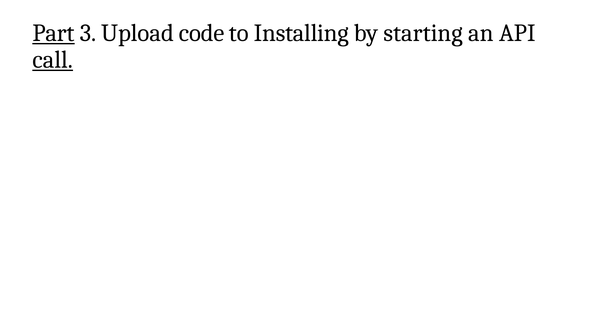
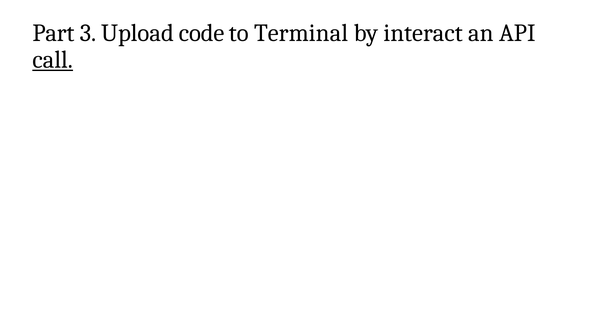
Part underline: present -> none (54, 33)
Installing: Installing -> Terminal (301, 33)
starting: starting -> interact (423, 33)
